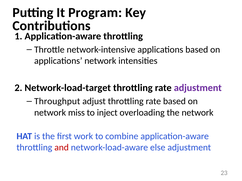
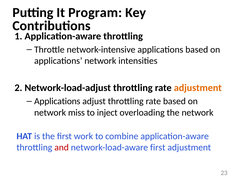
Network-load-target: Network-load-target -> Network-load-adjust (68, 88)
adjustment colour: purple -> orange (198, 88)
Throughput: Throughput -> Applications (57, 102)
network-load-aware else: else -> first (158, 148)
